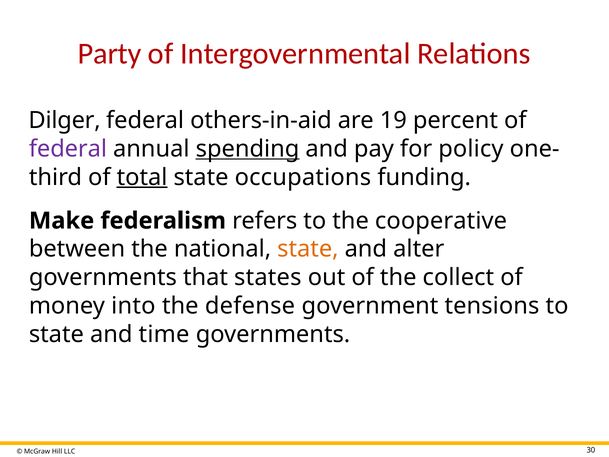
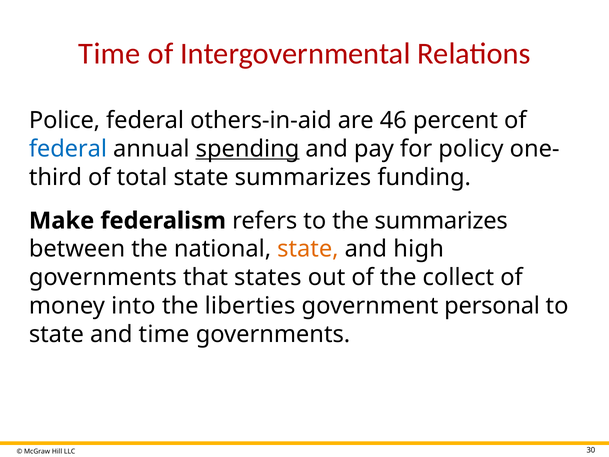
Party: Party -> Time (109, 53)
Dilger: Dilger -> Police (65, 120)
19: 19 -> 46 (393, 120)
federal colour: purple -> blue (68, 149)
total underline: present -> none (142, 177)
state occupations: occupations -> summarizes (303, 177)
the cooperative: cooperative -> summarizes (441, 221)
alter: alter -> high (419, 249)
defense: defense -> liberties (250, 306)
tensions: tensions -> personal (492, 306)
